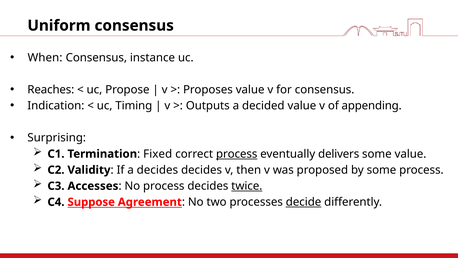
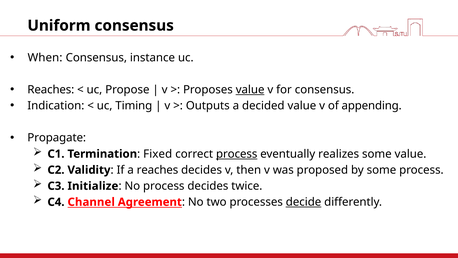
value underline: none -> present (250, 90)
Surprising: Surprising -> Propagate (57, 138)
delivers: delivers -> realizes (339, 154)
a decides: decides -> reaches (157, 170)
Accesses: Accesses -> Initialize (93, 186)
twice underline: present -> none (247, 186)
Suppose: Suppose -> Channel (91, 202)
